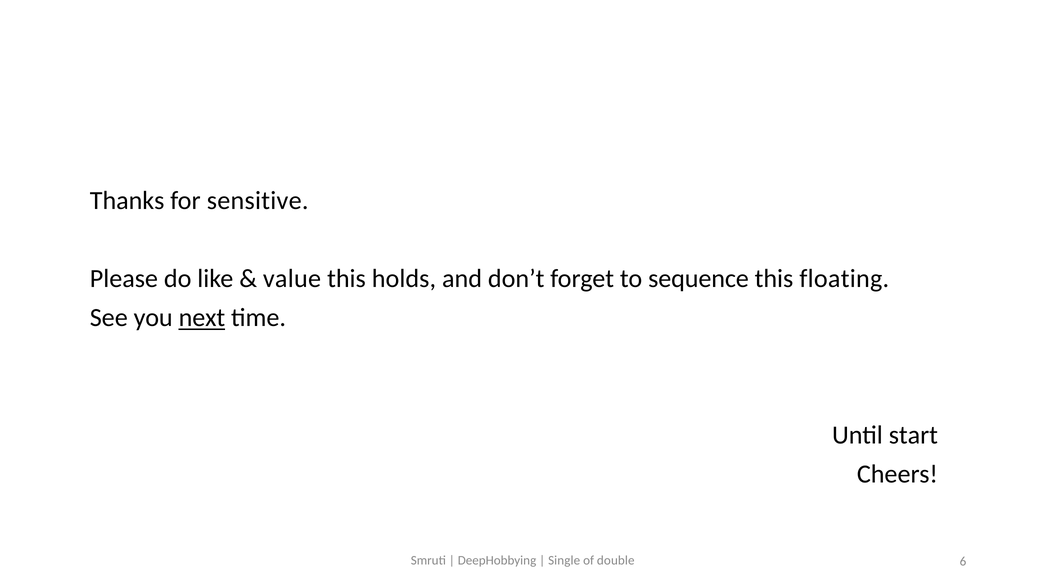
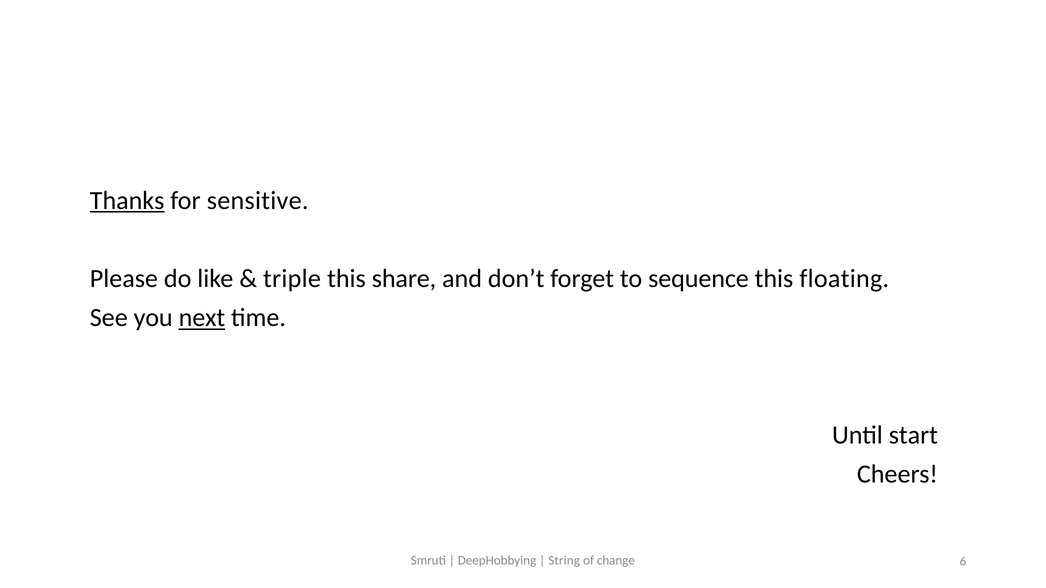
Thanks underline: none -> present (127, 201)
value: value -> triple (292, 279)
holds: holds -> share (404, 279)
Single: Single -> String (564, 561)
double: double -> change (616, 561)
